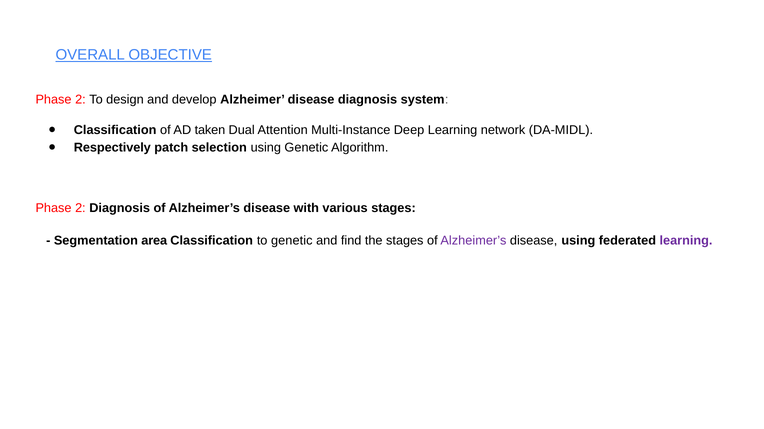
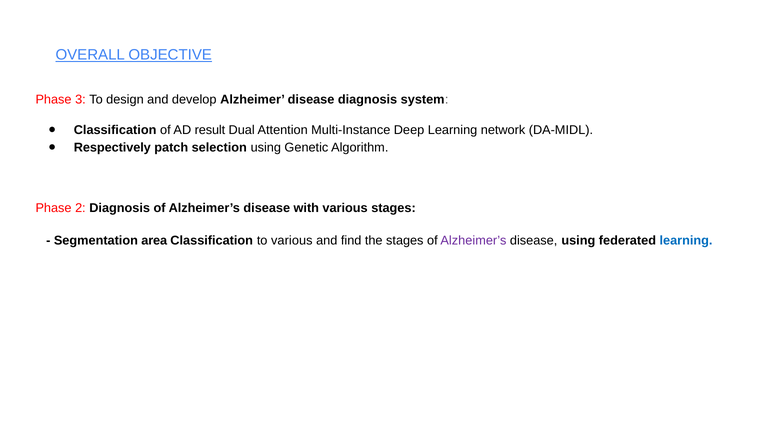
2: 2 -> 3 (80, 100)
taken: taken -> result (210, 130)
to genetic: genetic -> various (292, 241)
learning colour: purple -> blue (686, 241)
